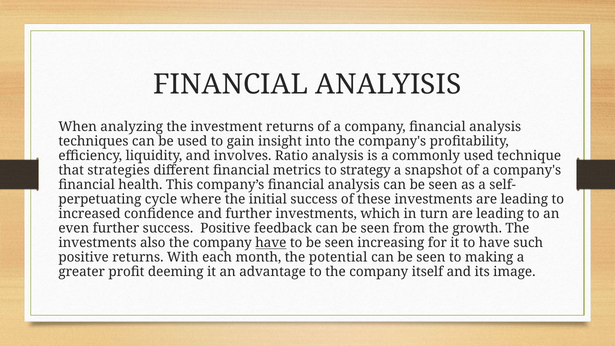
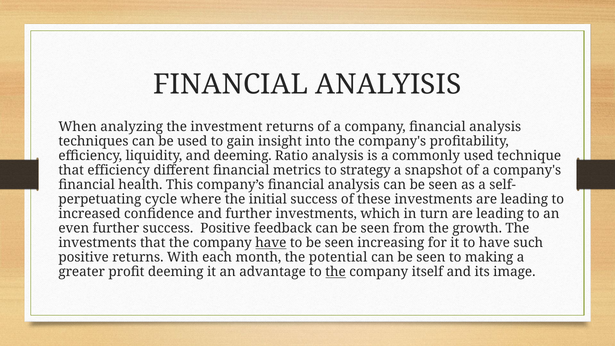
and involves: involves -> deeming (243, 156)
that strategies: strategies -> efficiency (119, 170)
investments also: also -> that (153, 243)
the underline: none -> present (336, 272)
